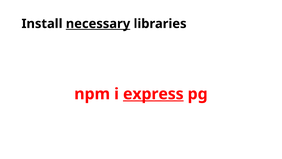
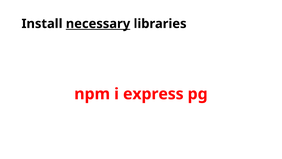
express underline: present -> none (153, 94)
